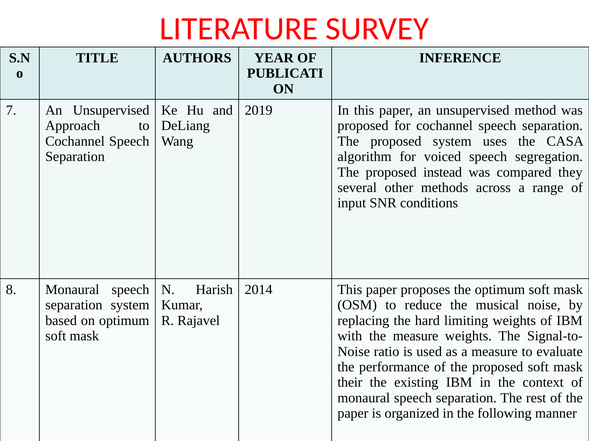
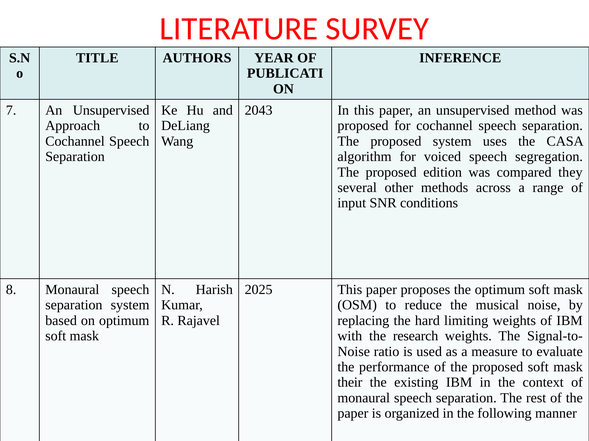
2019: 2019 -> 2043 (259, 110)
instead: instead -> edition (443, 172)
2014: 2014 -> 2025 (259, 290)
the measure: measure -> research (416, 337)
